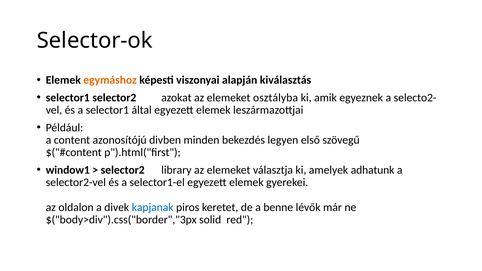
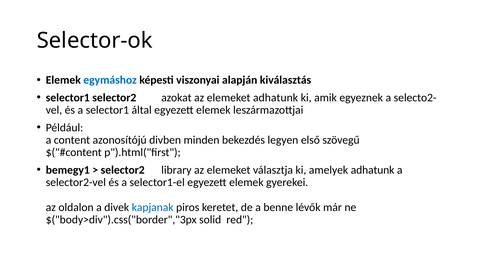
egymáshoz colour: orange -> blue (110, 80)
elemeket osztályba: osztályba -> adhatunk (276, 98)
window1: window1 -> bemegy1 (68, 170)
